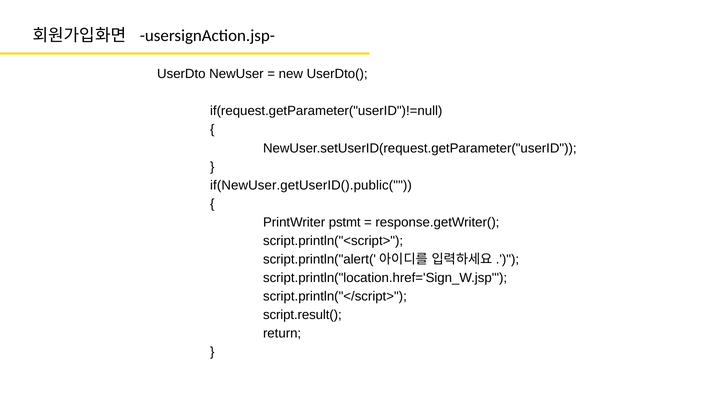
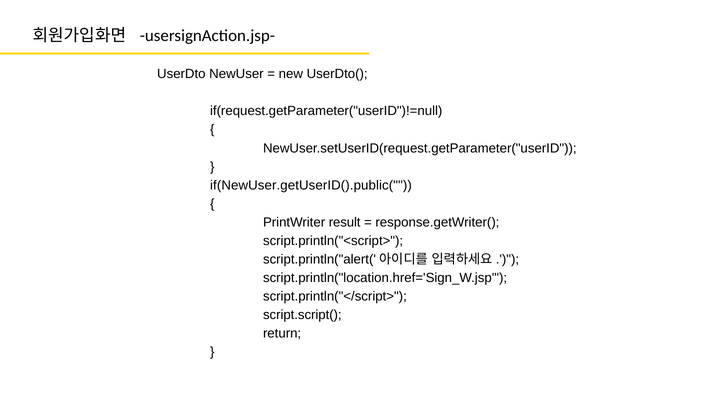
pstmt: pstmt -> result (345, 222)
script.result(: script.result( -> script.script( (302, 315)
